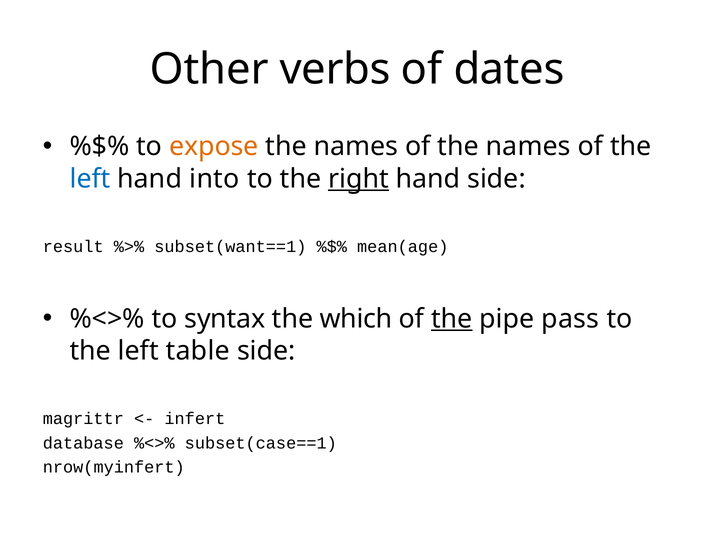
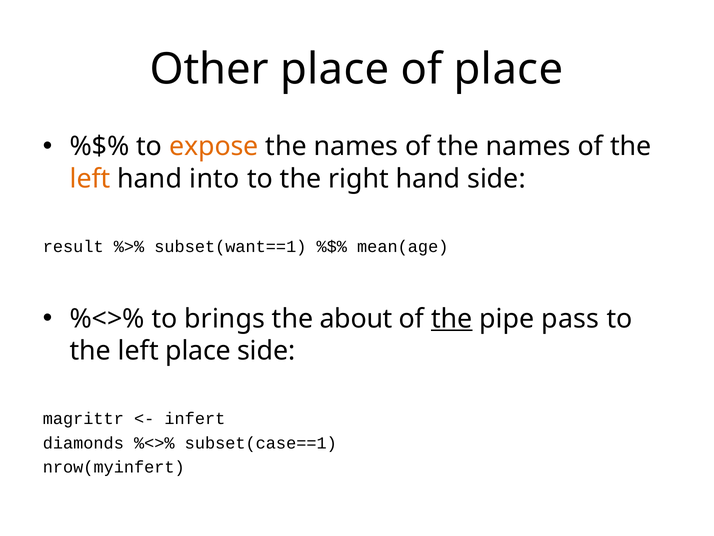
Other verbs: verbs -> place (335, 69)
of dates: dates -> place (509, 69)
left colour: blue -> orange (90, 179)
right underline: present -> none (359, 179)
syntax: syntax -> brings (225, 318)
which: which -> about (356, 318)
left table: table -> place (198, 351)
database: database -> diamonds (83, 443)
